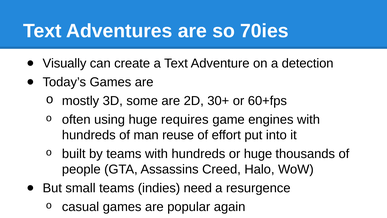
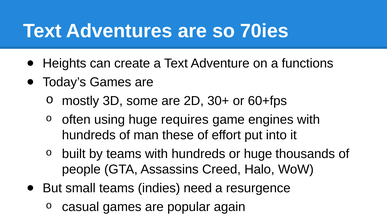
Visually: Visually -> Heights (64, 63)
detection: detection -> functions (308, 63)
reuse: reuse -> these (178, 135)
